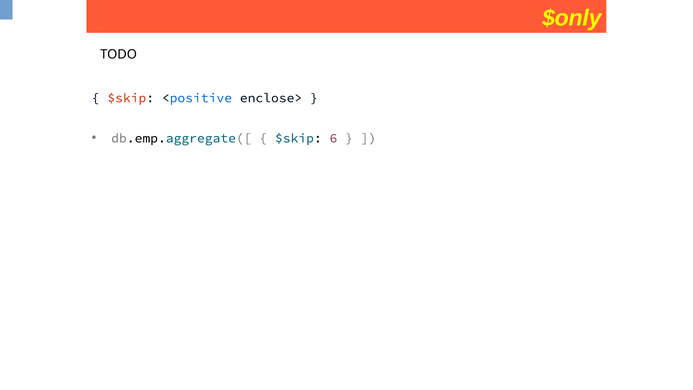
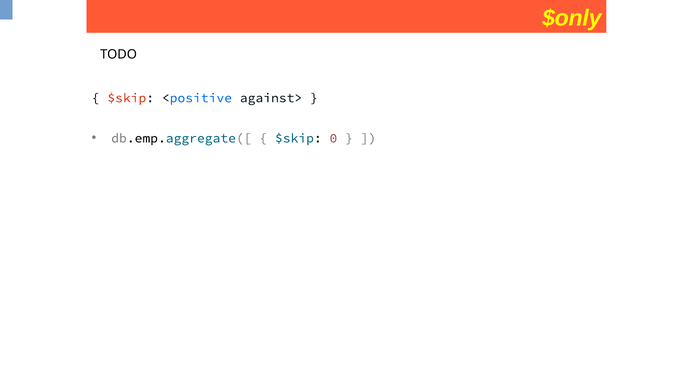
enclose>: enclose> -> against> (271, 98)
6: 6 -> 0 (333, 138)
